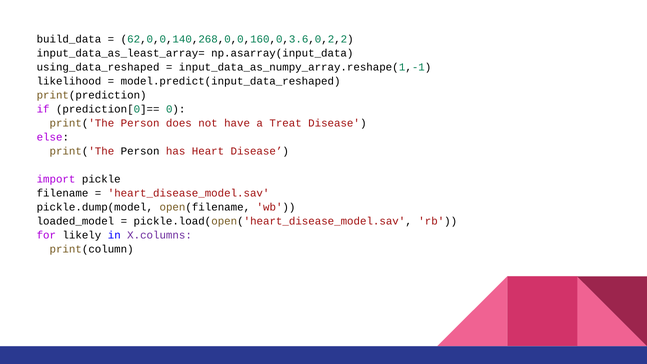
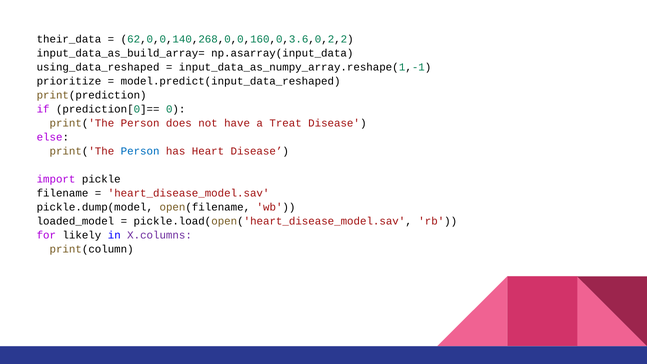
build_data: build_data -> their_data (69, 39)
input_data_as_least_array=: input_data_as_least_array= -> input_data_as_build_array= (121, 53)
likelihood: likelihood -> prioritize (69, 81)
Person colour: black -> blue (140, 151)
